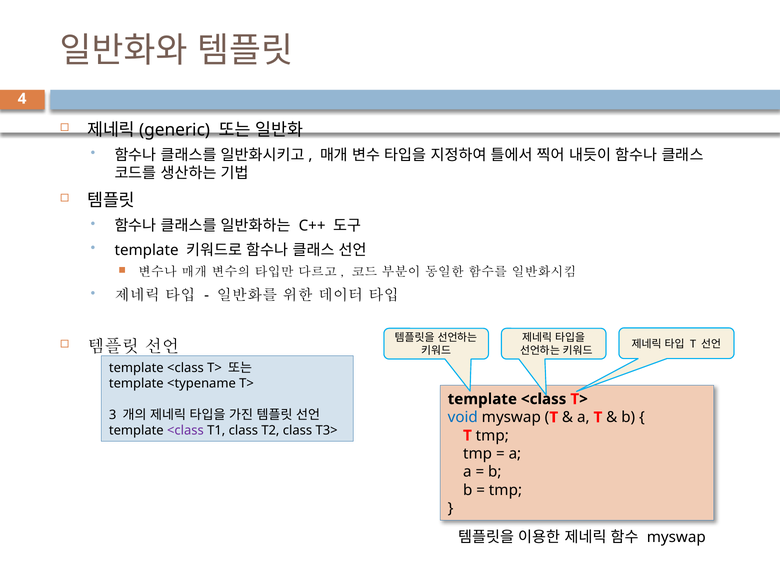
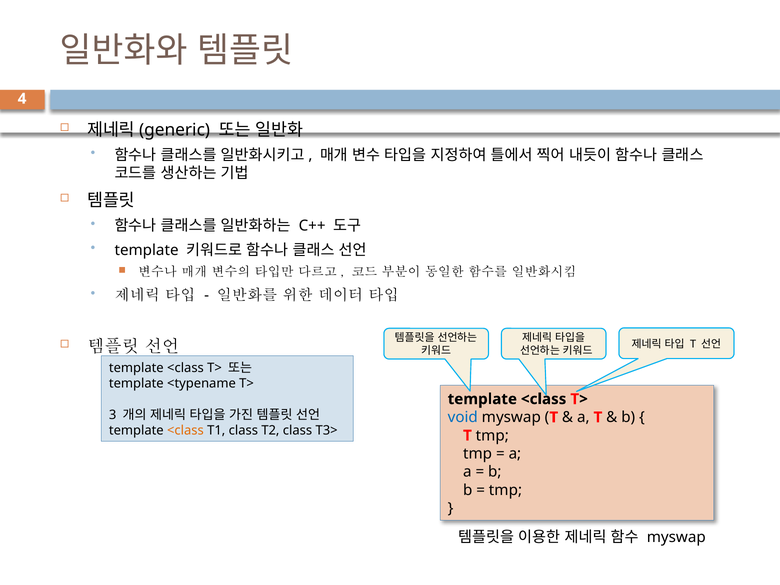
<class colour: purple -> orange (185, 430)
